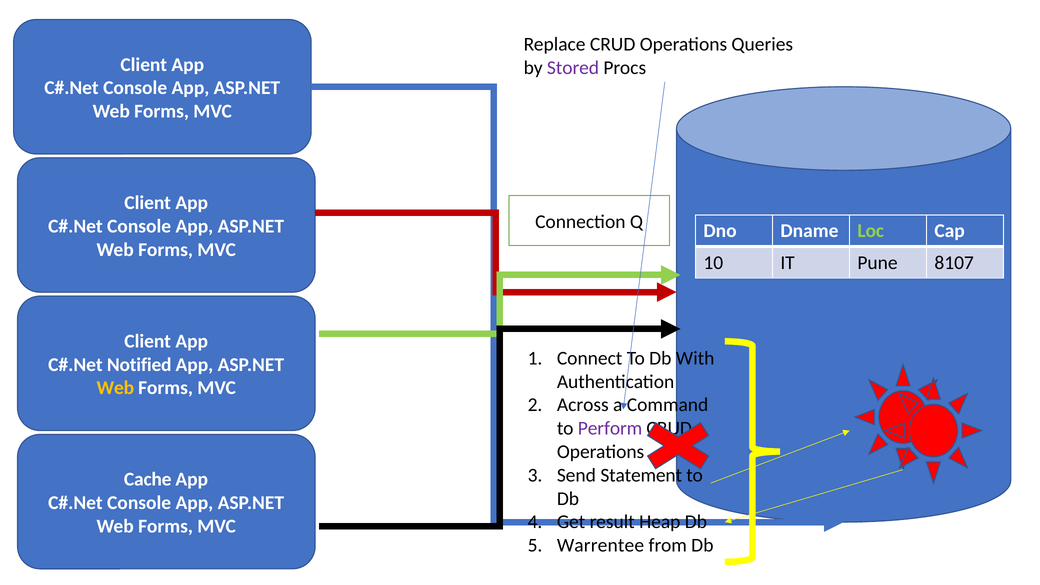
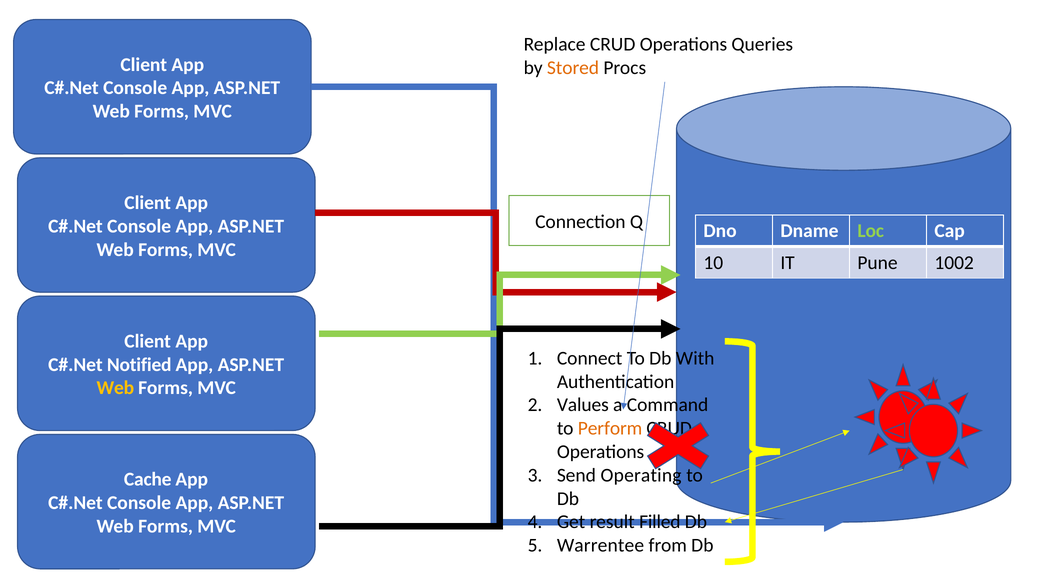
Stored colour: purple -> orange (573, 68)
8107: 8107 -> 1002 (954, 263)
Across: Across -> Values (583, 405)
Perform colour: purple -> orange (610, 428)
Statement: Statement -> Operating (641, 475)
Heap: Heap -> Filled (660, 522)
